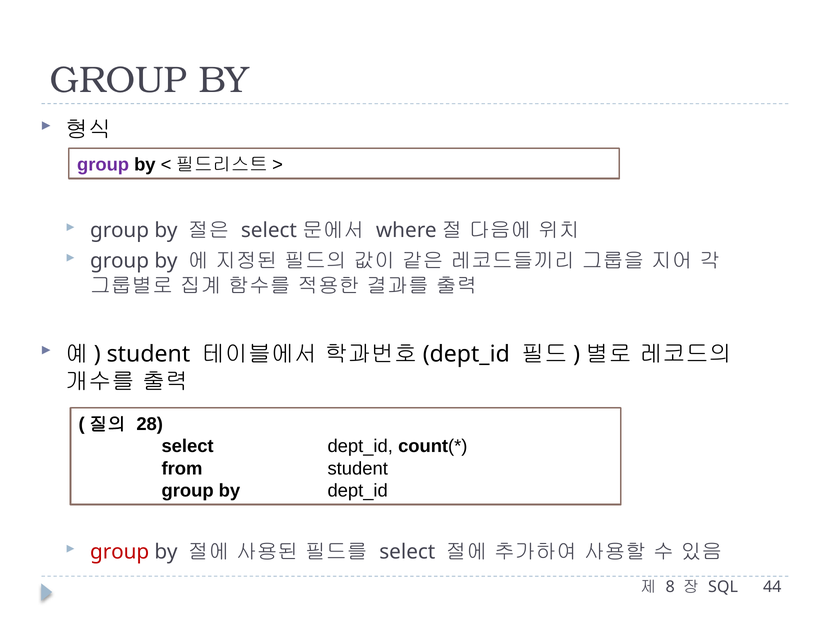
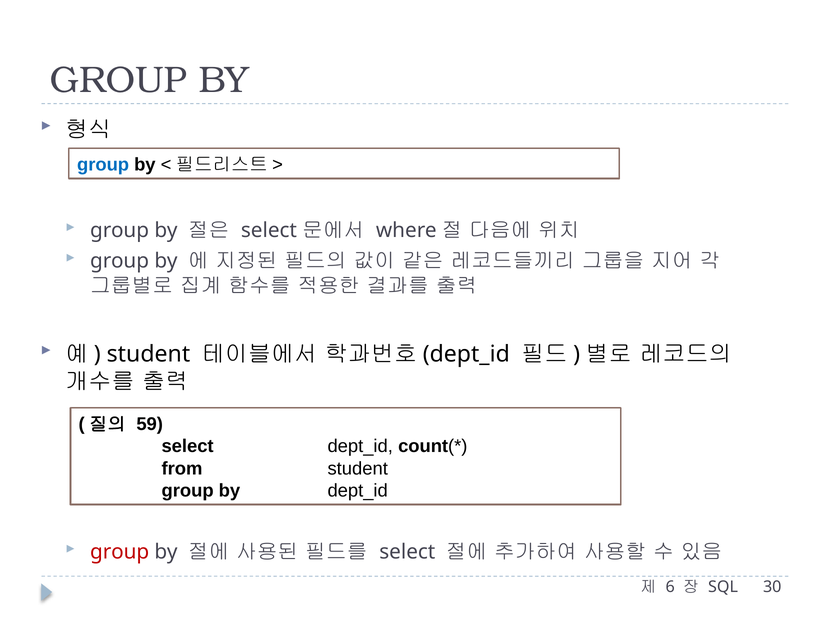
group colour: purple -> blue (103, 165)
28: 28 -> 59 (150, 425)
8: 8 -> 6 (670, 588)
44: 44 -> 30 (772, 588)
